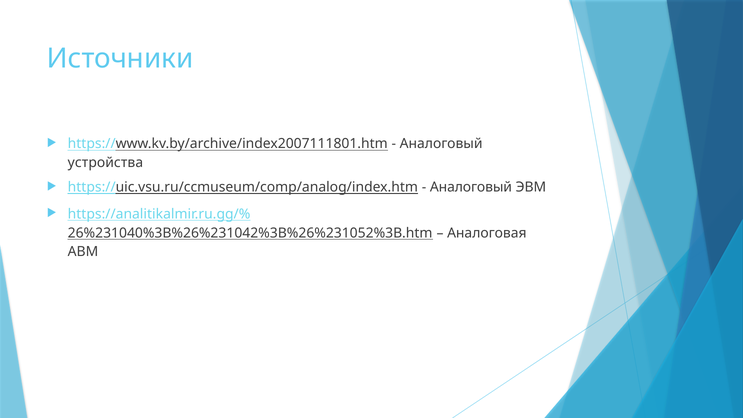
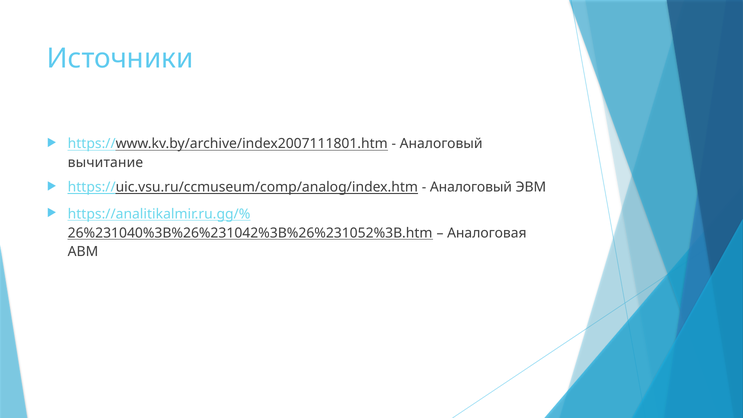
устройства: устройства -> вычитание (105, 163)
